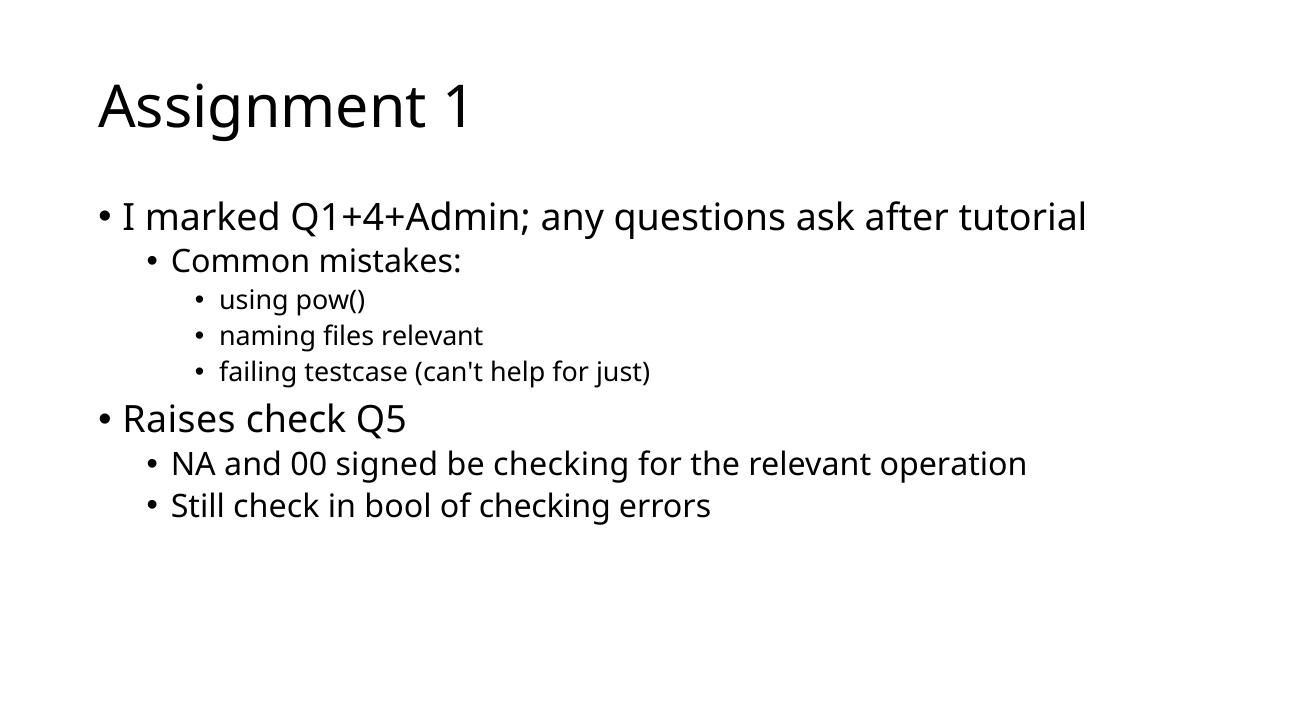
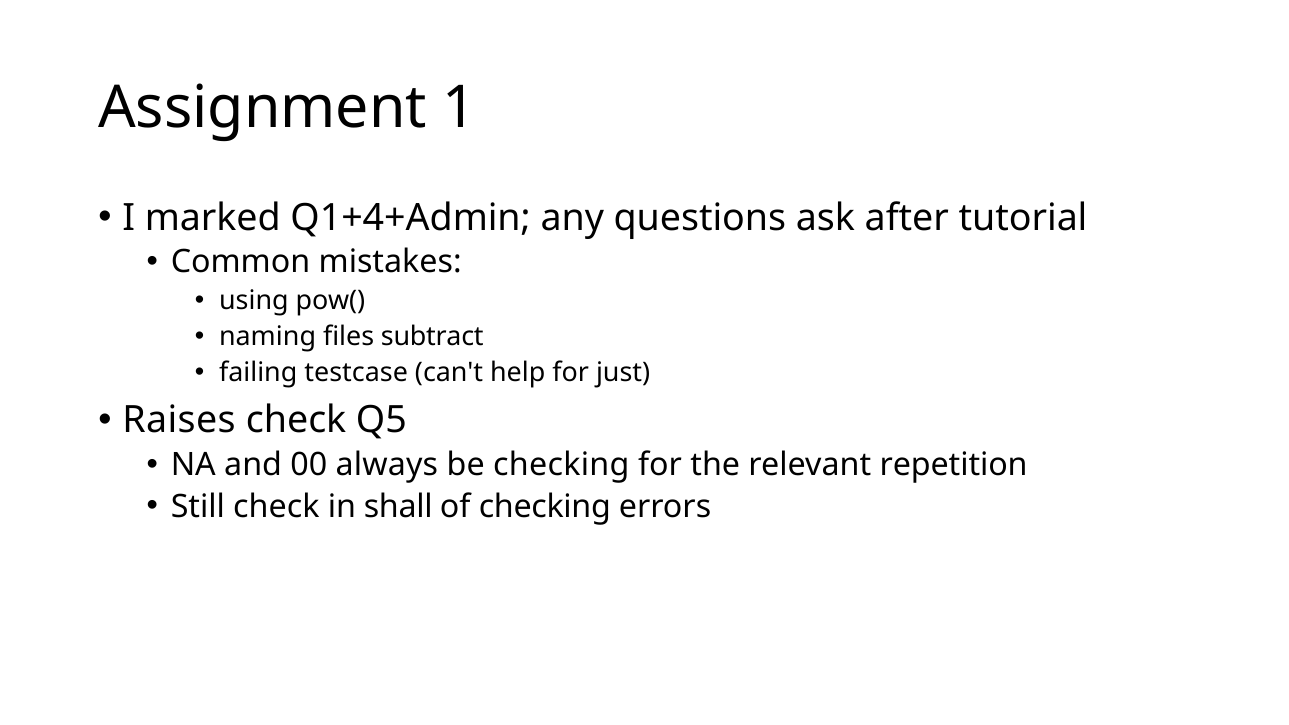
files relevant: relevant -> subtract (432, 337)
signed: signed -> always (387, 465)
operation: operation -> repetition (954, 465)
bool: bool -> shall (398, 506)
